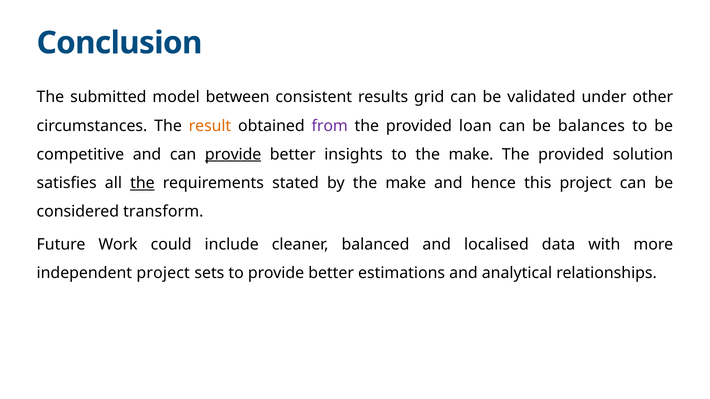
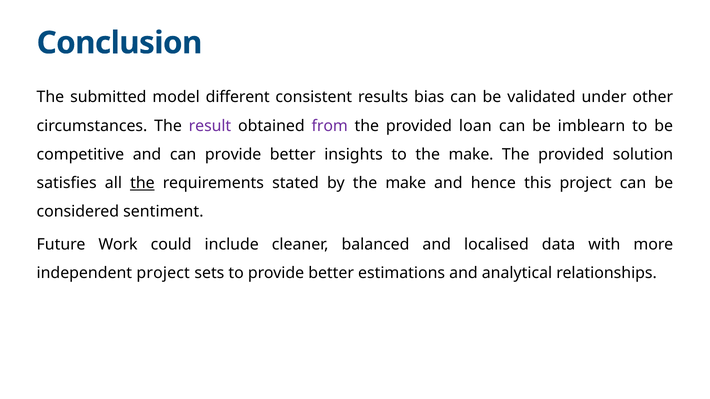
between: between -> different (238, 97)
grid: grid -> bias (429, 97)
result colour: orange -> purple (210, 126)
balances: balances -> imblearn (591, 126)
provide underline: present -> none (233, 155)
transform: transform -> sentiment (163, 212)
